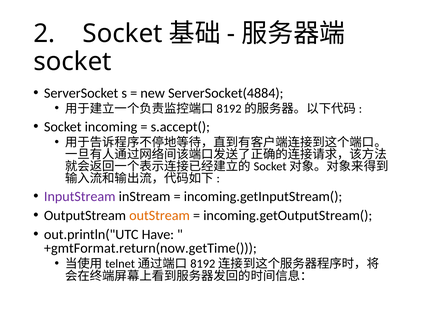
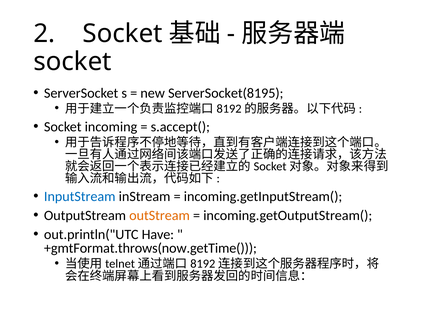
ServerSocket(4884: ServerSocket(4884 -> ServerSocket(8195 (226, 93)
InputStream colour: purple -> blue (80, 197)
+gmtFormat.return(now.getTime(: +gmtFormat.return(now.getTime( -> +gmtFormat.throws(now.getTime( (150, 248)
